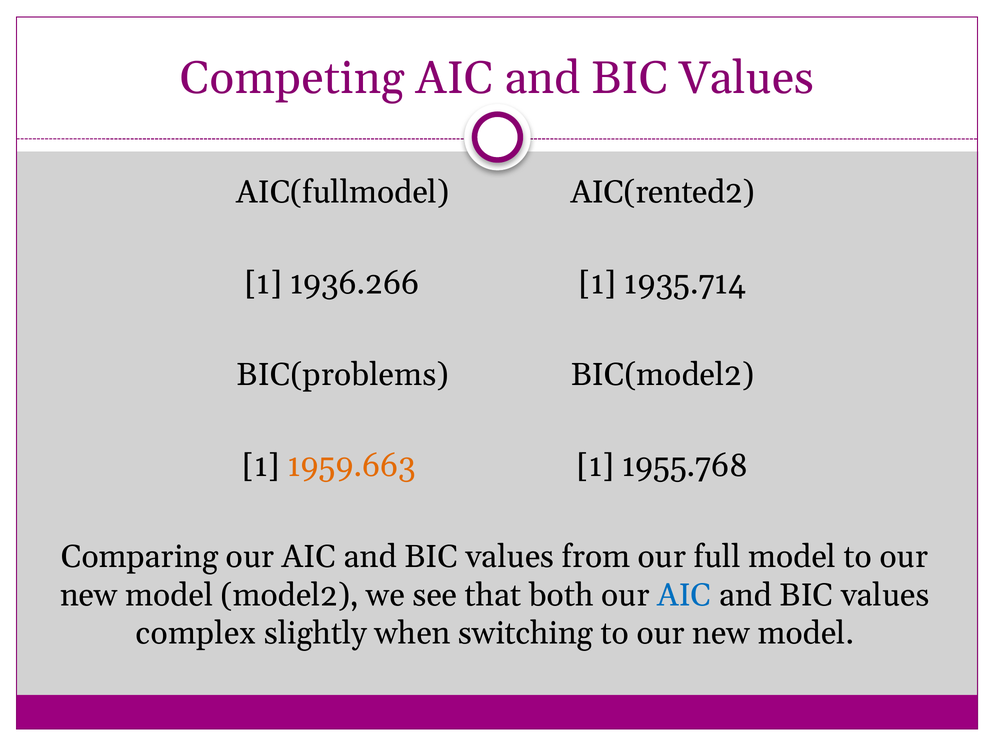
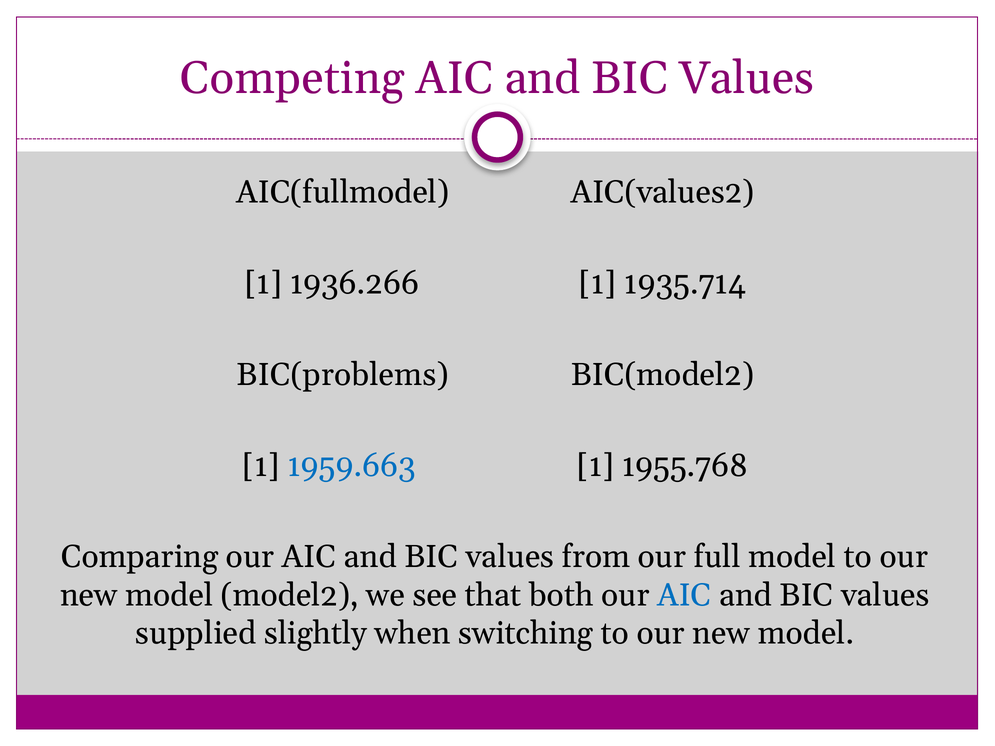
AIC(rented2: AIC(rented2 -> AIC(values2 (663, 192)
1959.663 colour: orange -> blue (351, 466)
complex: complex -> supplied (196, 633)
